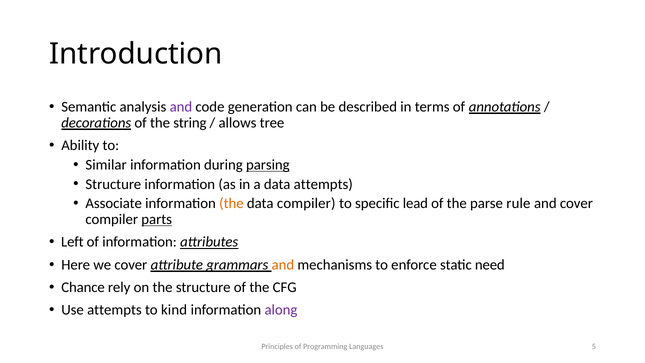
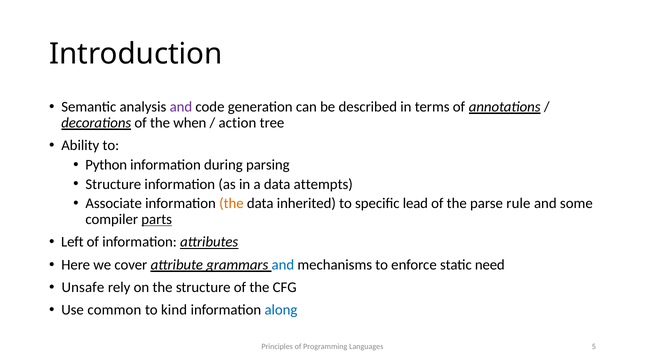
string: string -> when (190, 123)
allows: allows -> action (237, 123)
Similar: Similar -> Python (106, 165)
parsing underline: present -> none (268, 165)
data compiler: compiler -> inherited (306, 203)
and cover: cover -> some (576, 203)
and colour: orange -> blue (283, 265)
Chance: Chance -> Unsafe (83, 287)
Use attempts: attempts -> common (114, 310)
along colour: purple -> blue (281, 310)
